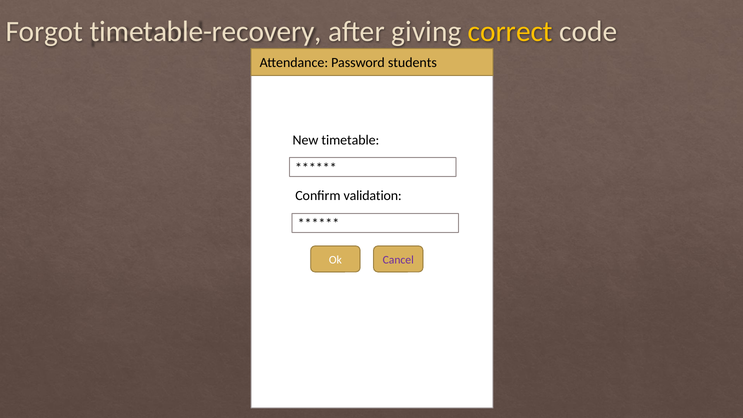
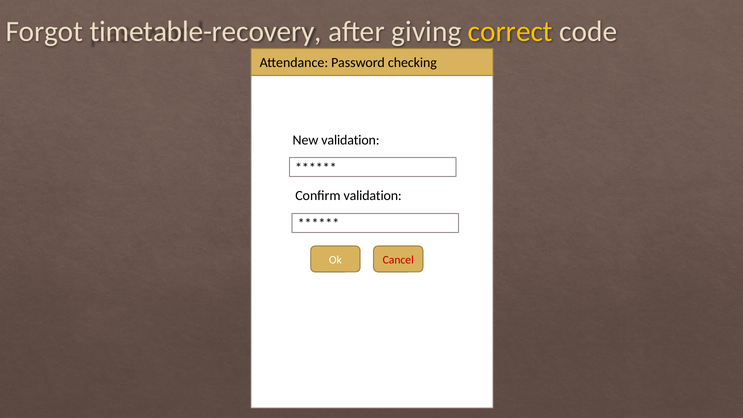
students: students -> checking (412, 63)
New timetable: timetable -> validation (350, 140)
Cancel colour: purple -> red (398, 260)
